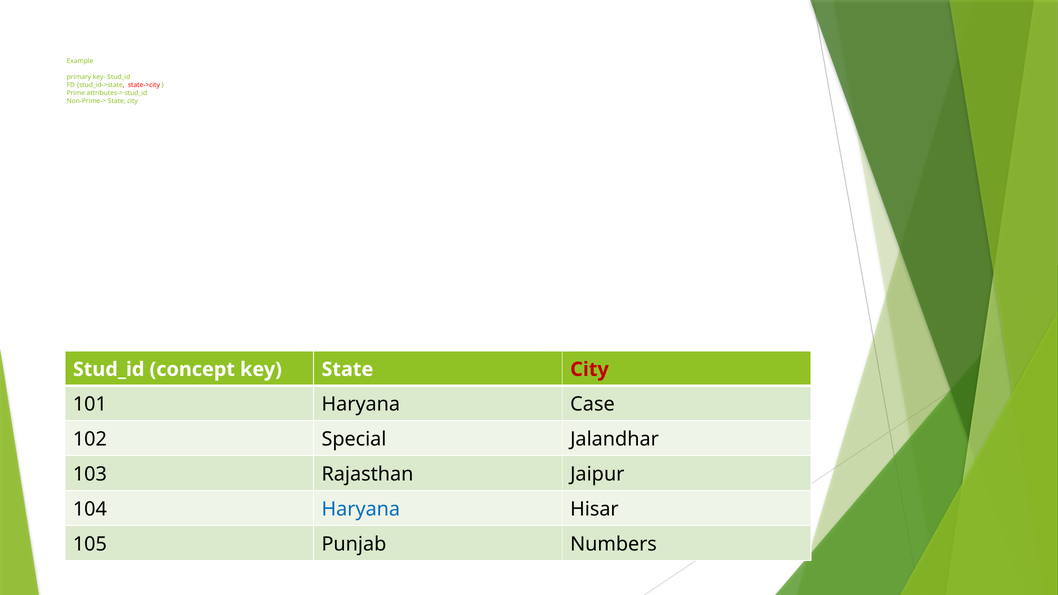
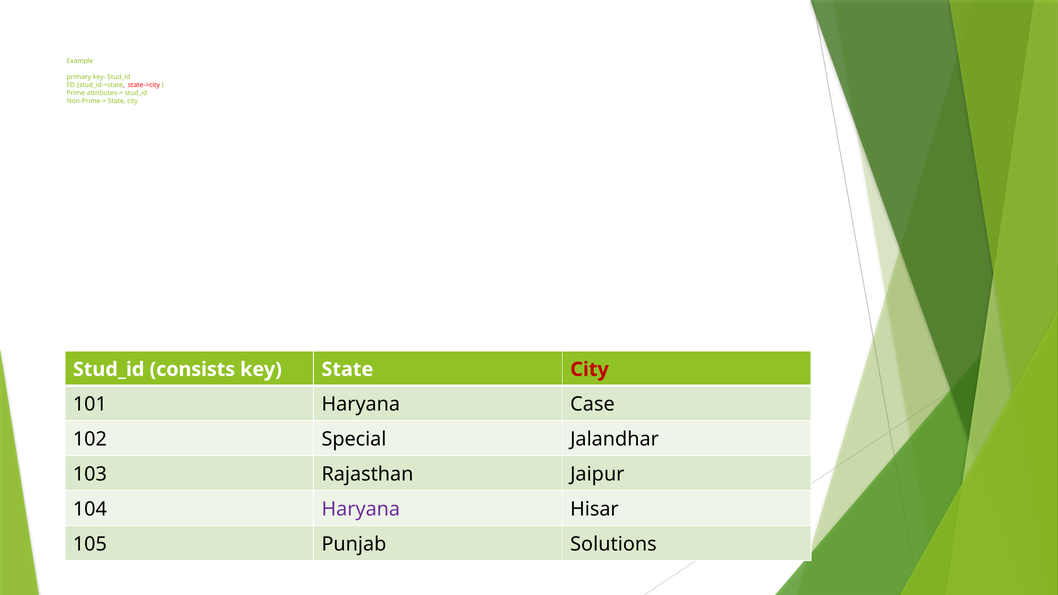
concept: concept -> consists (192, 369)
Haryana colour: blue -> purple (361, 509)
Numbers: Numbers -> Solutions (613, 544)
